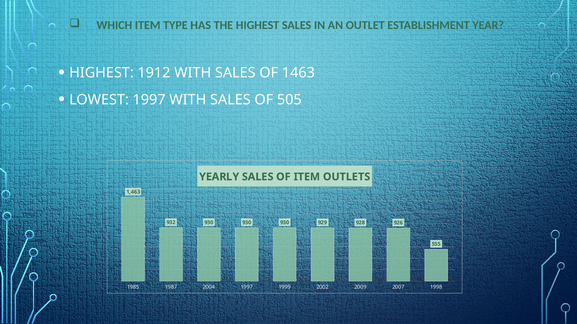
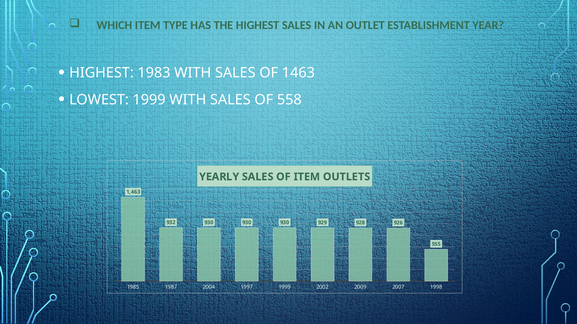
1912: 1912 -> 1983 (154, 73)
LOWEST 1997: 1997 -> 1999 (149, 100)
505: 505 -> 558 (289, 100)
